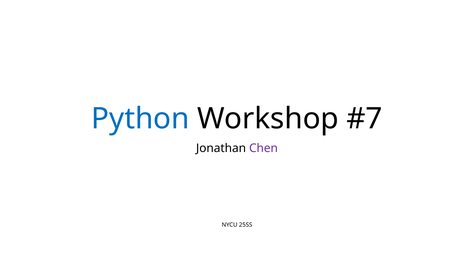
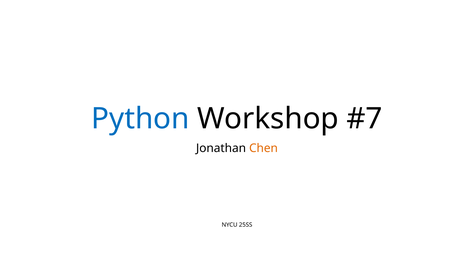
Chen colour: purple -> orange (263, 148)
